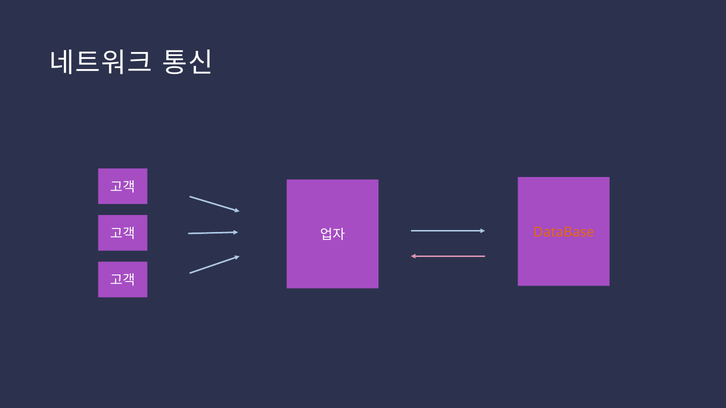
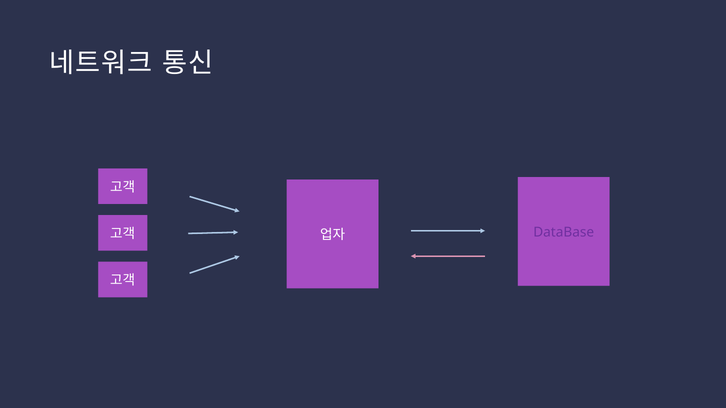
DataBase colour: orange -> purple (564, 233)
